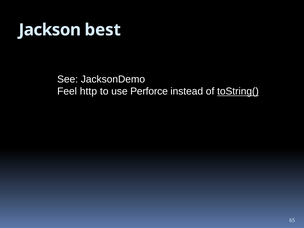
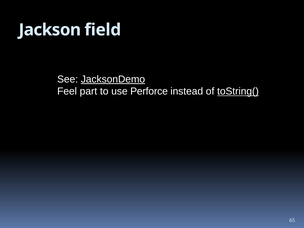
best: best -> field (103, 30)
JacksonDemo underline: none -> present (113, 79)
http: http -> part (88, 91)
